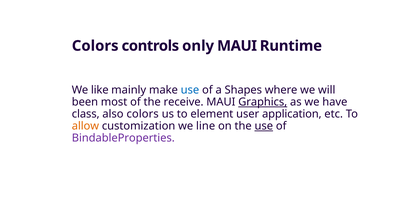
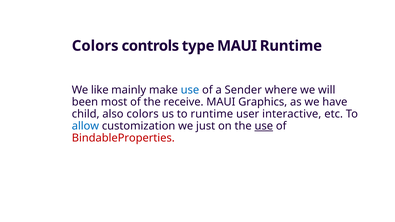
only: only -> type (198, 46)
Shapes: Shapes -> Sender (243, 90)
Graphics underline: present -> none (263, 102)
class: class -> child (86, 114)
to element: element -> runtime (212, 114)
application: application -> interactive (292, 114)
allow colour: orange -> blue (85, 126)
line: line -> just (206, 126)
BindableProperties colour: purple -> red (123, 138)
